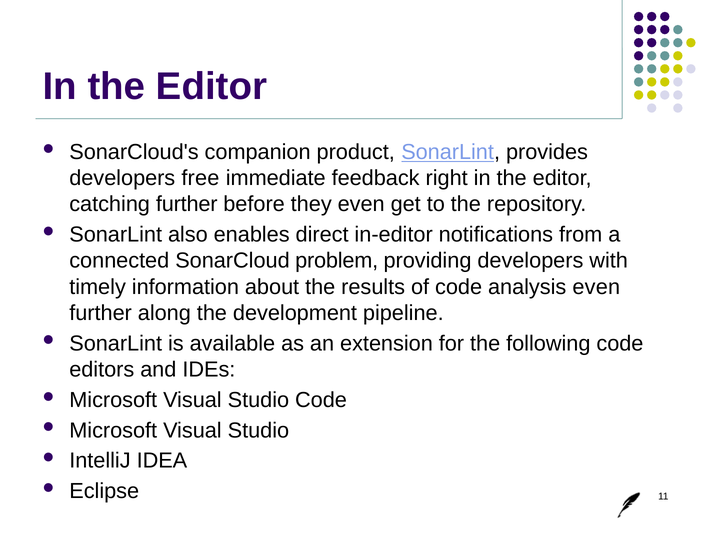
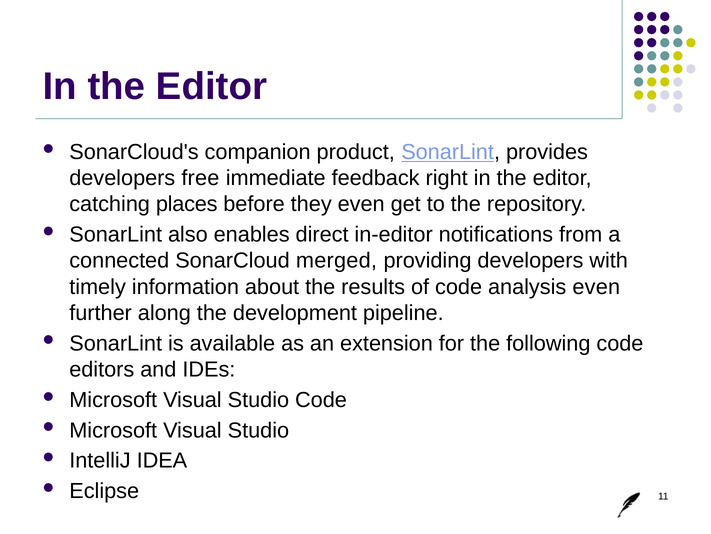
catching further: further -> places (187, 204)
problem: problem -> merged (336, 260)
